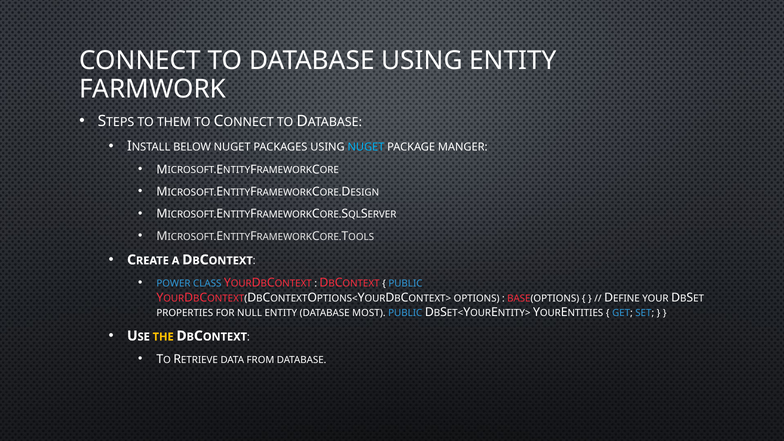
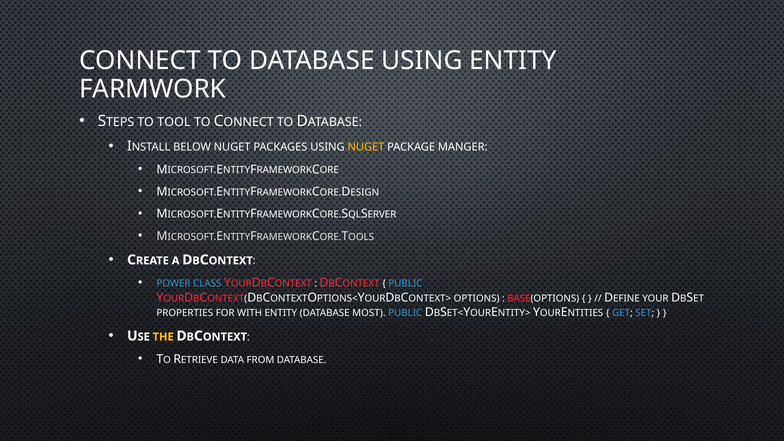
THEM: THEM -> TOOL (174, 122)
NUGET colour: light blue -> yellow (366, 147)
NULL: NULL -> WITH (250, 313)
